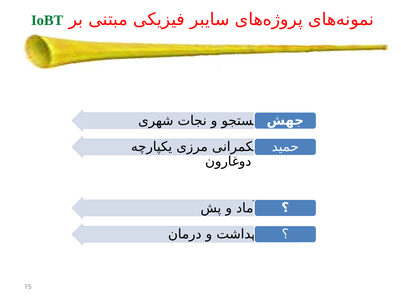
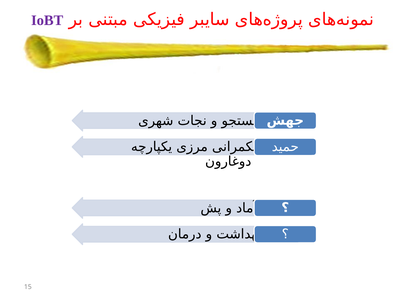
IoBT colour: green -> purple (47, 20)
